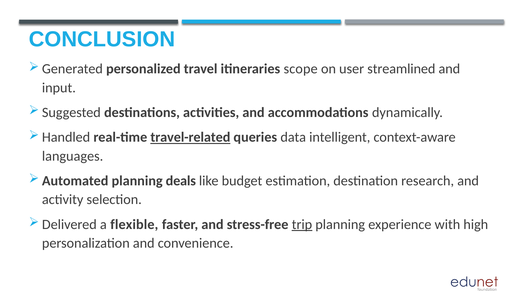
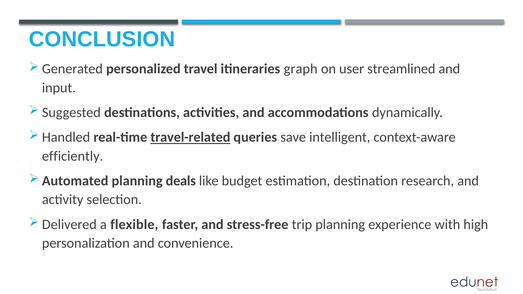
scope: scope -> graph (301, 69)
data: data -> save (293, 137)
languages: languages -> efficiently (73, 156)
trip underline: present -> none (302, 225)
